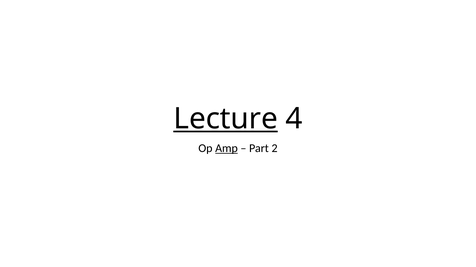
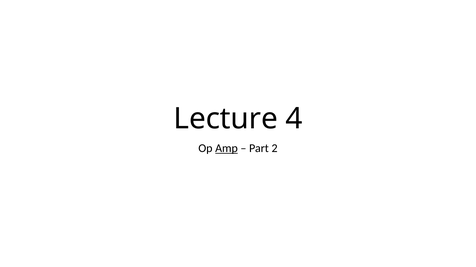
Lecture underline: present -> none (226, 119)
